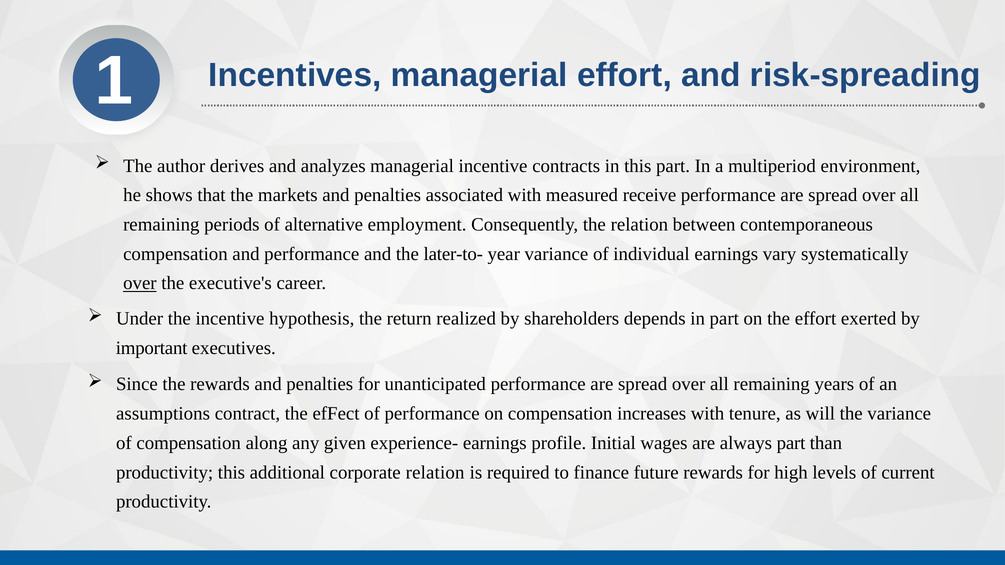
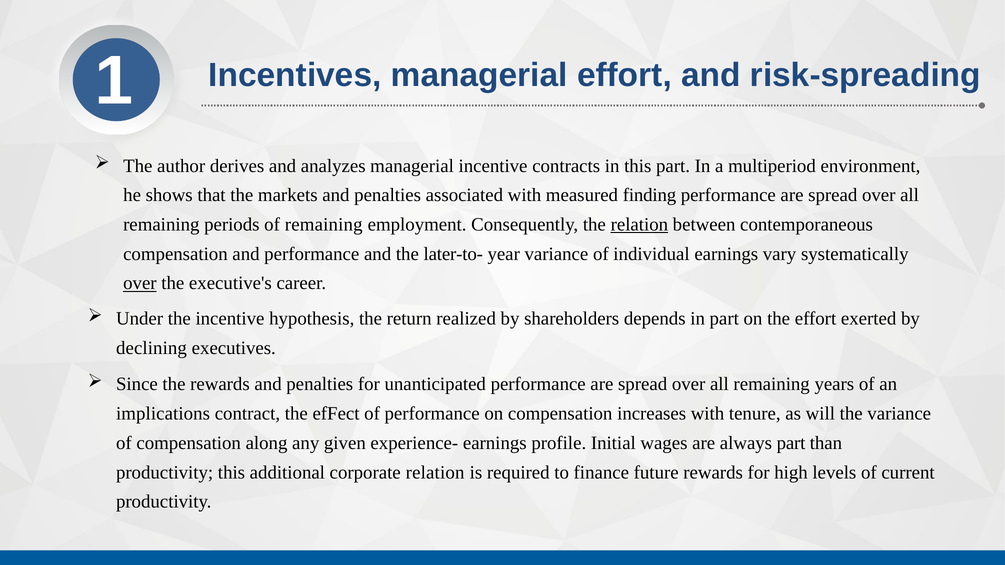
receive: receive -> finding (650, 195)
of alternative: alternative -> remaining (324, 225)
relation underline: none -> present (639, 225)
important: important -> declining (151, 348)
assumptions: assumptions -> implications (163, 414)
